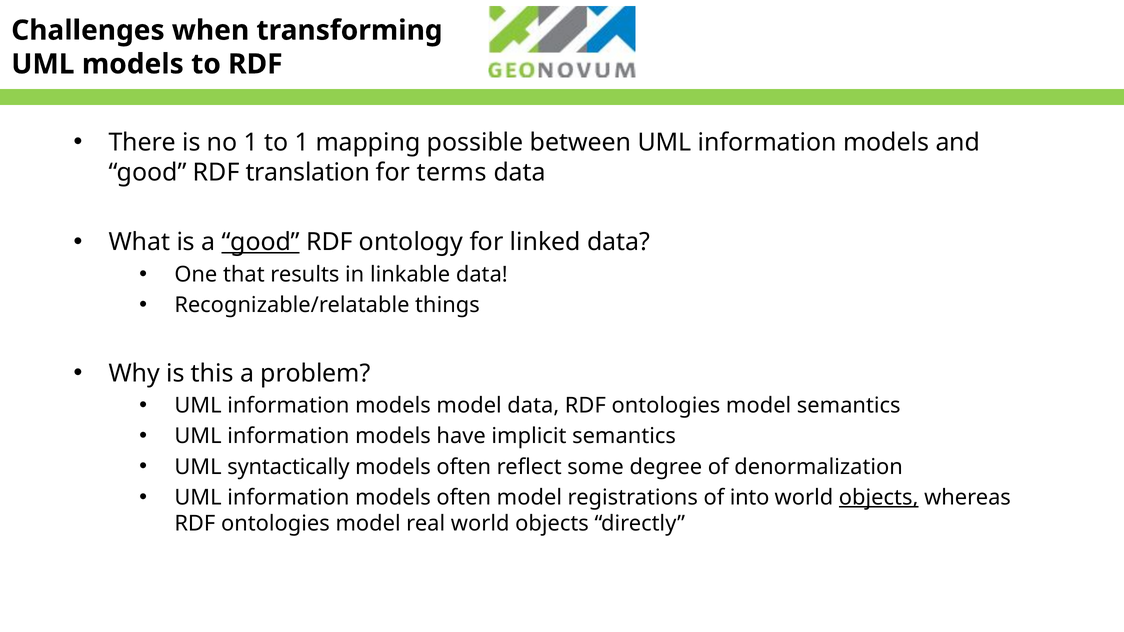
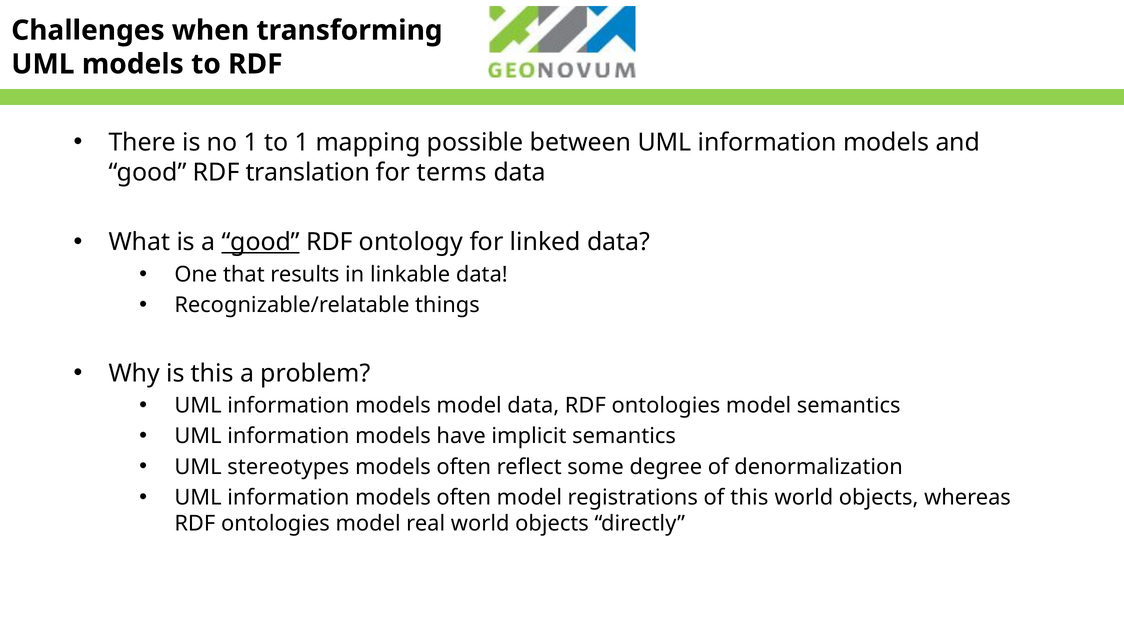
syntactically: syntactically -> stereotypes (288, 467)
of into: into -> this (749, 498)
objects underline: present -> none (879, 498)
